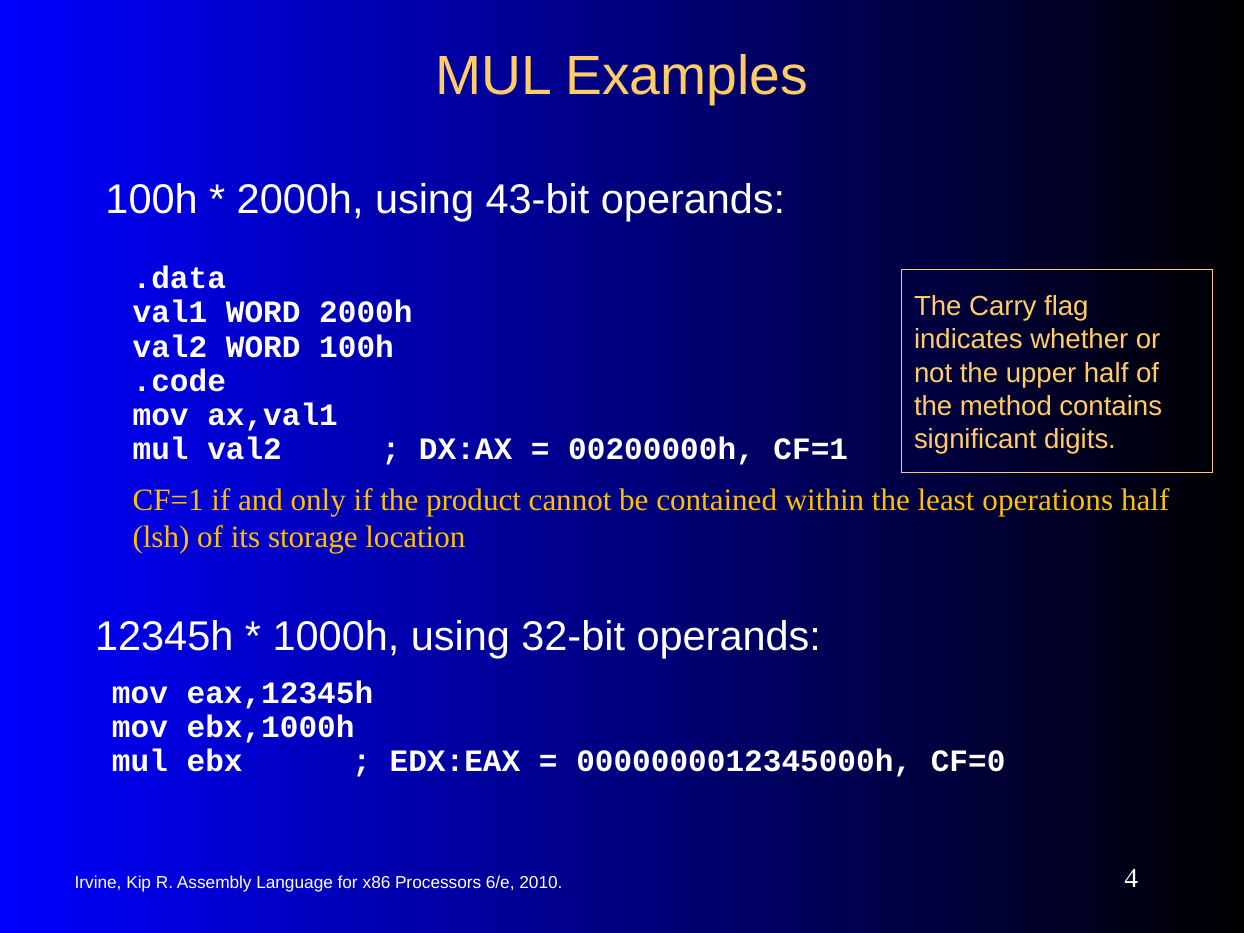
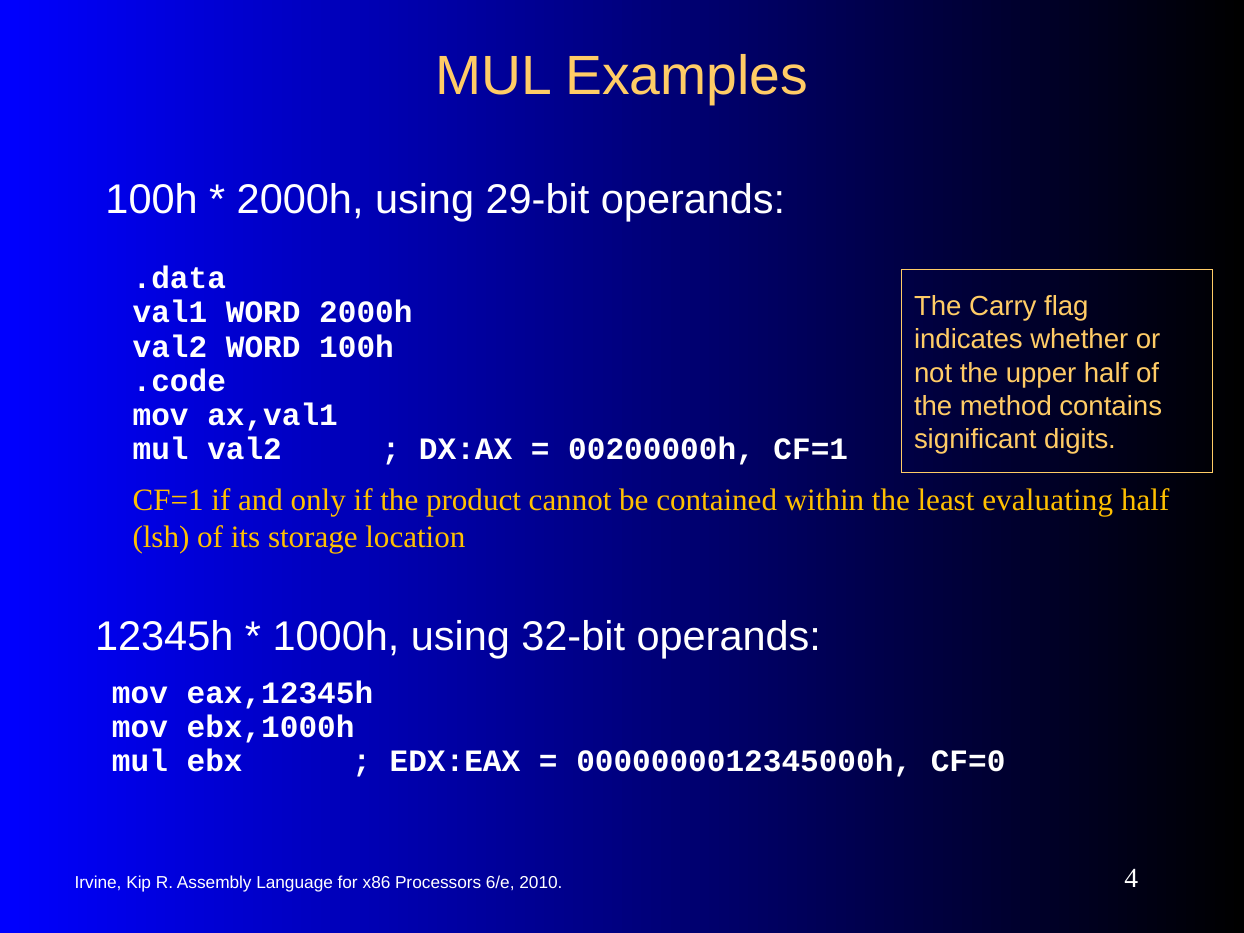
43-bit: 43-bit -> 29-bit (537, 200)
operations: operations -> evaluating (1048, 500)
